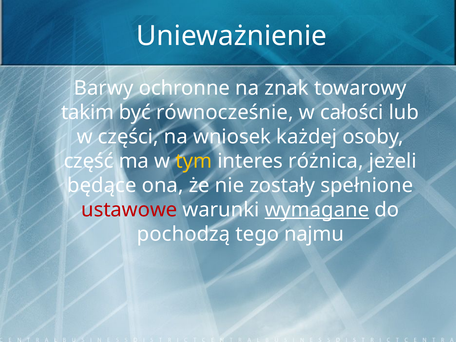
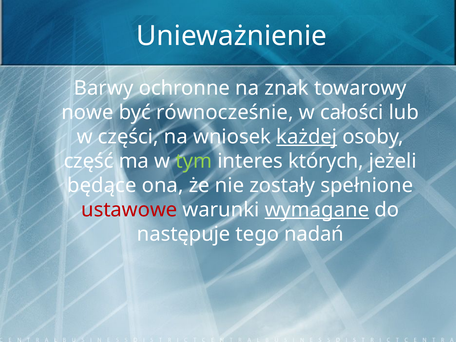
takim: takim -> nowe (87, 112)
każdej underline: none -> present (307, 137)
tym colour: yellow -> light green (194, 161)
różnica: różnica -> których (326, 161)
pochodzą: pochodzą -> następuje (184, 234)
najmu: najmu -> nadań (314, 234)
